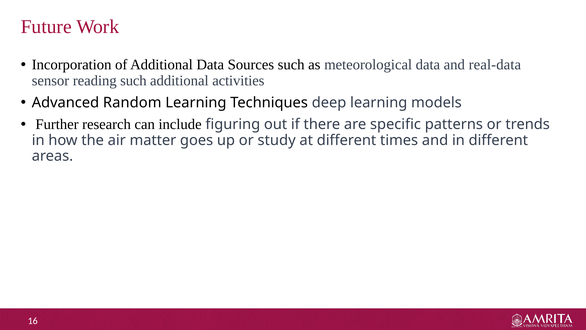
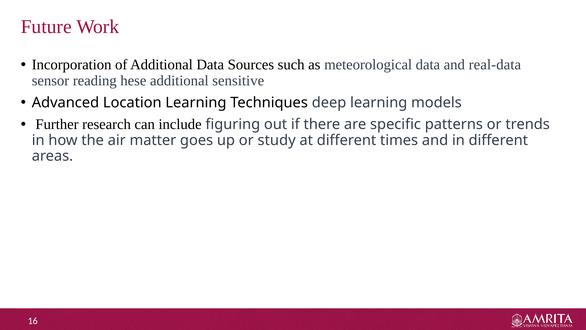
reading such: such -> hese (133, 81)
activities: activities -> sensitive (238, 81)
Random: Random -> Location (132, 102)
